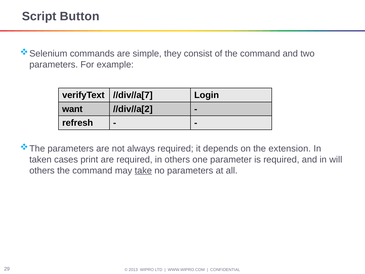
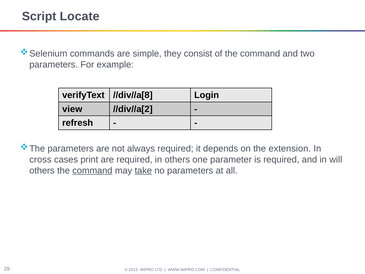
Button: Button -> Locate (80, 16)
//div//a[7: //div//a[7 -> //div//a[8 (133, 95)
want: want -> view (72, 109)
taken: taken -> cross (40, 160)
command underline: none -> present (92, 170)
